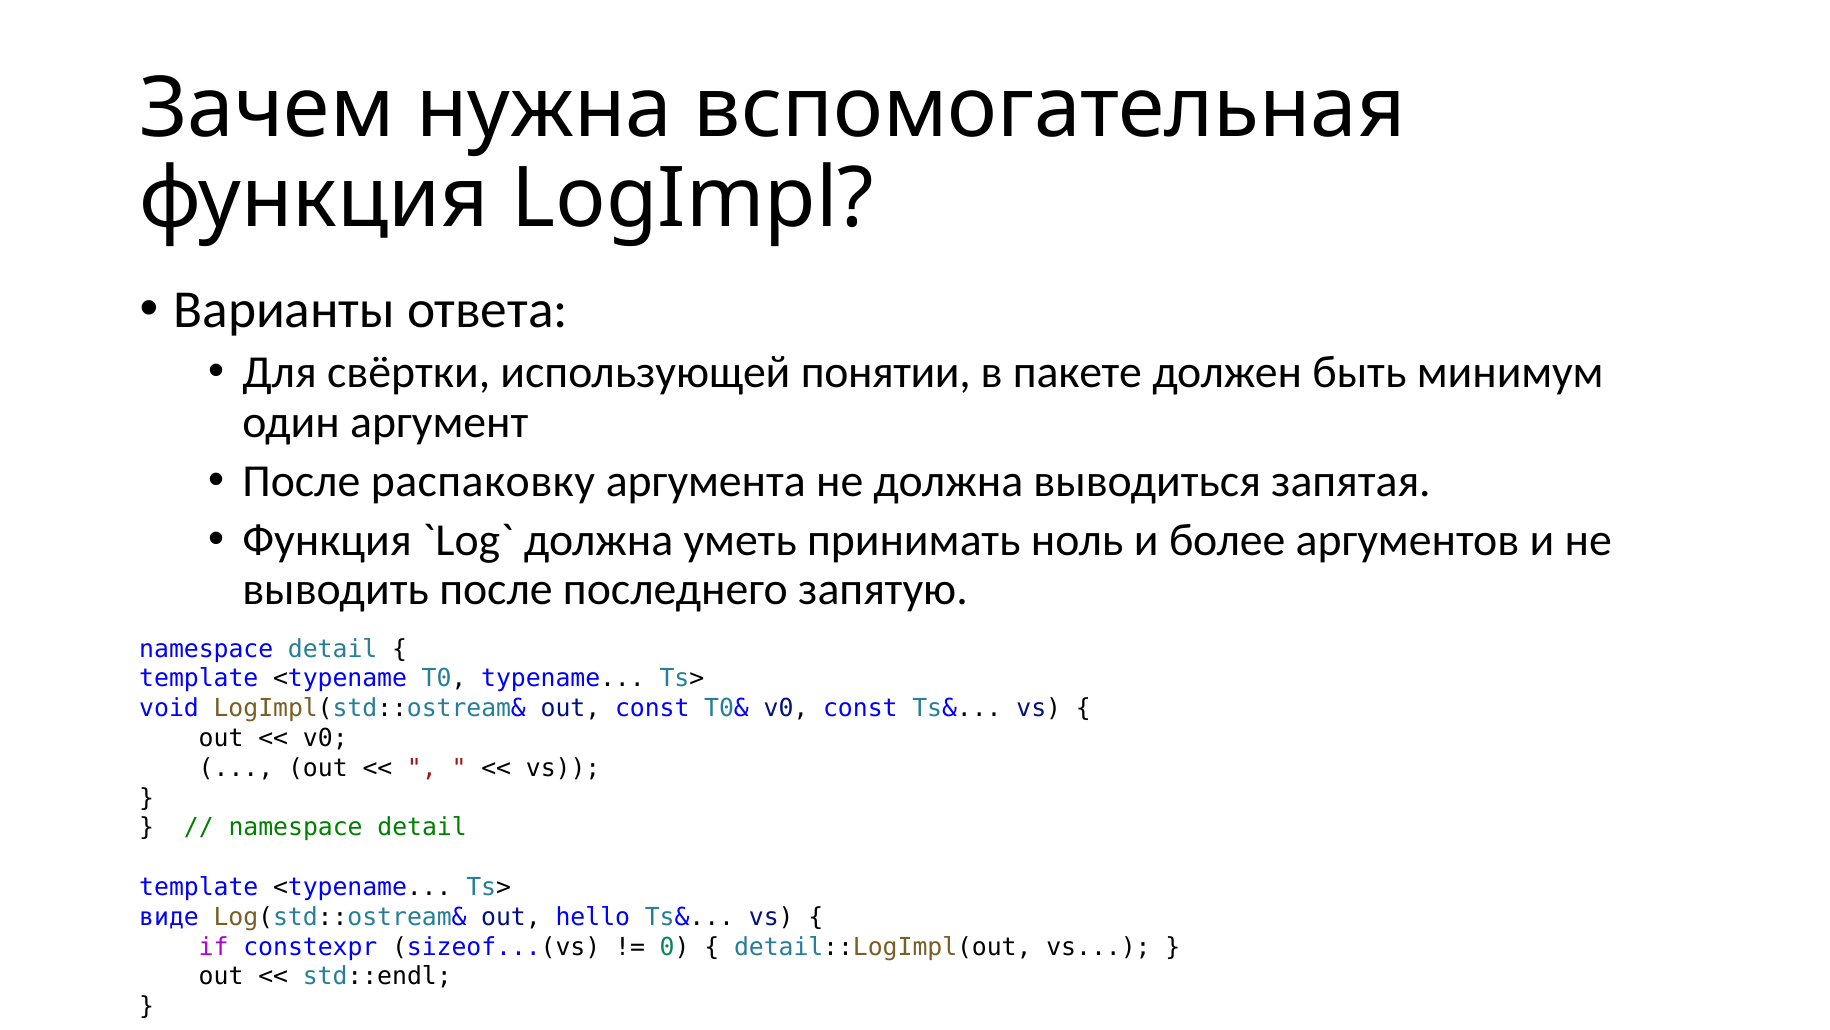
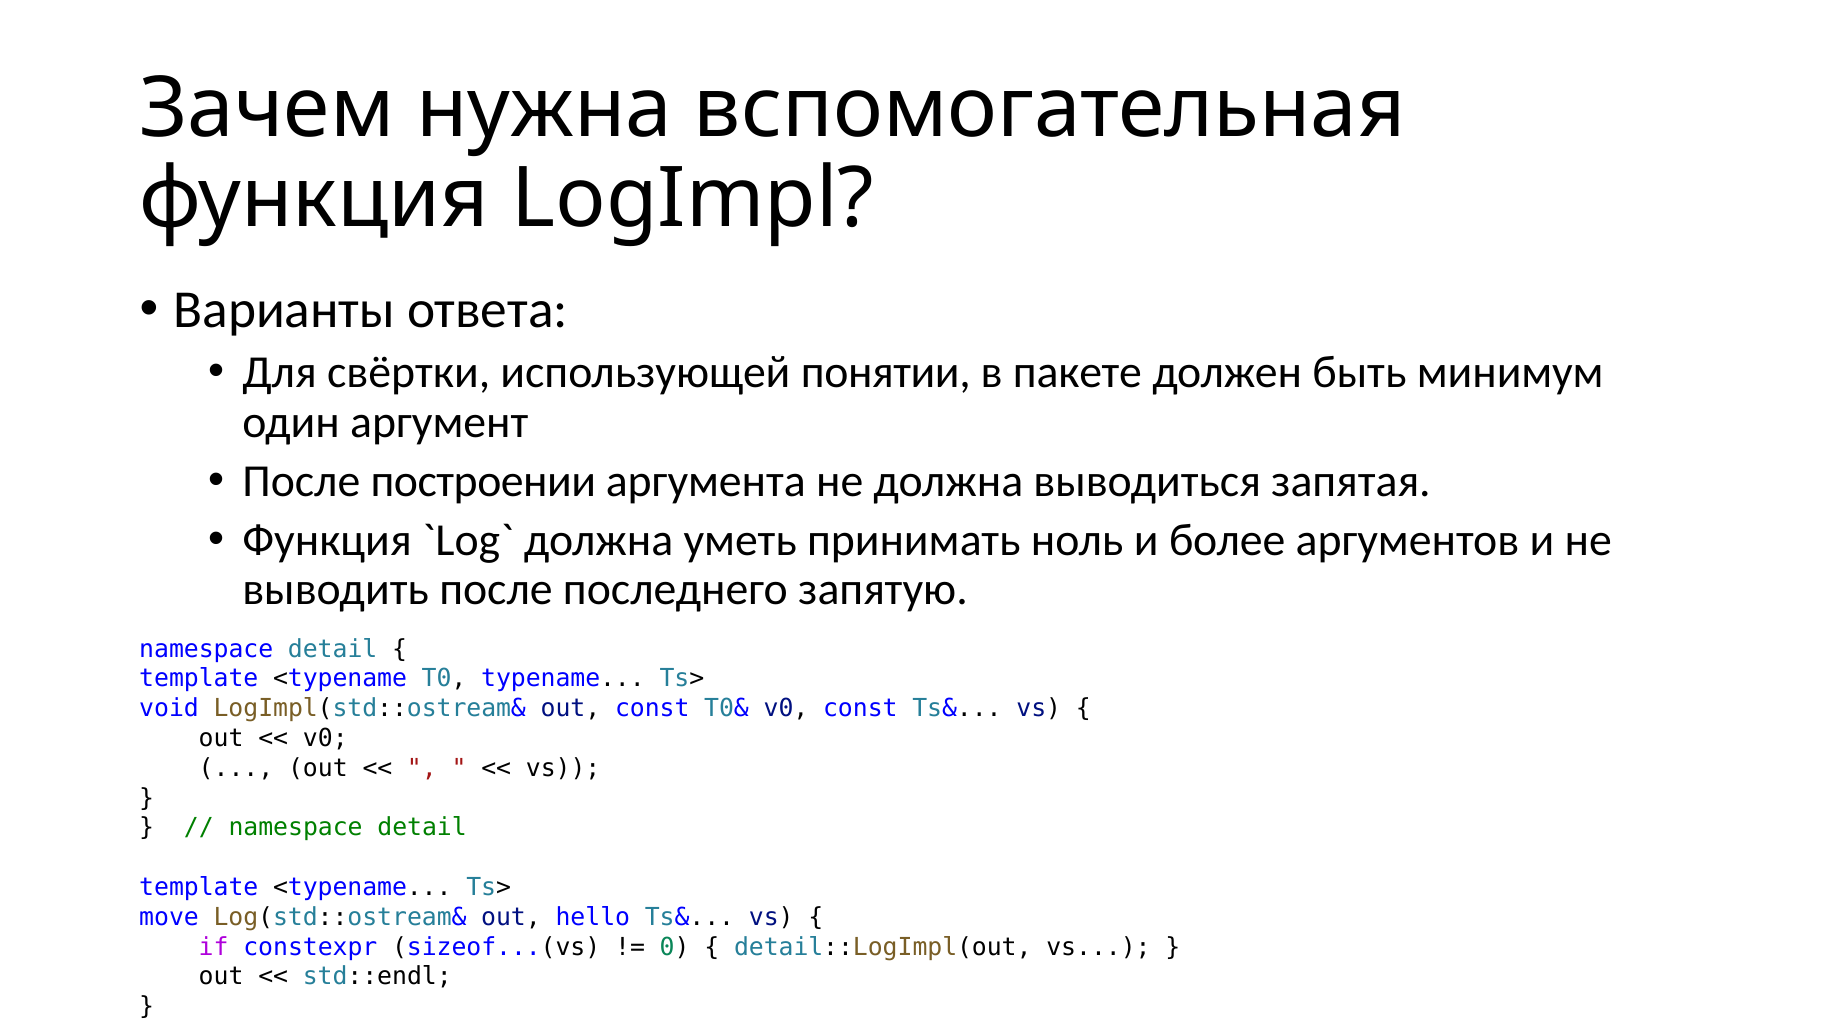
распаковку: распаковку -> построении (483, 481)
виде: виде -> move (169, 916)
